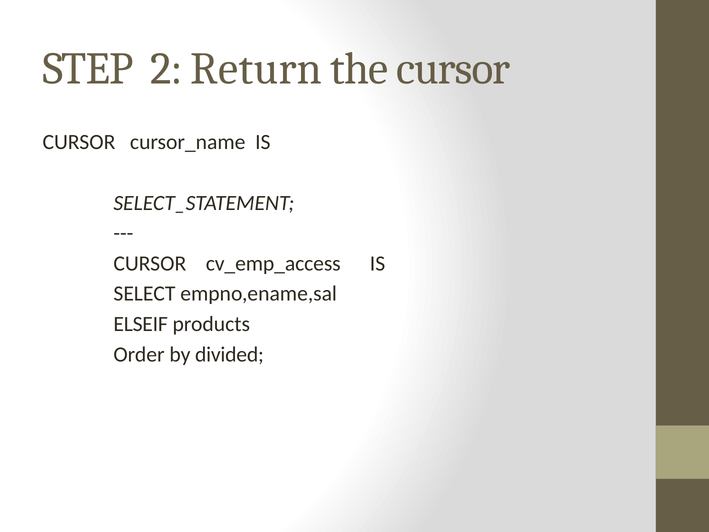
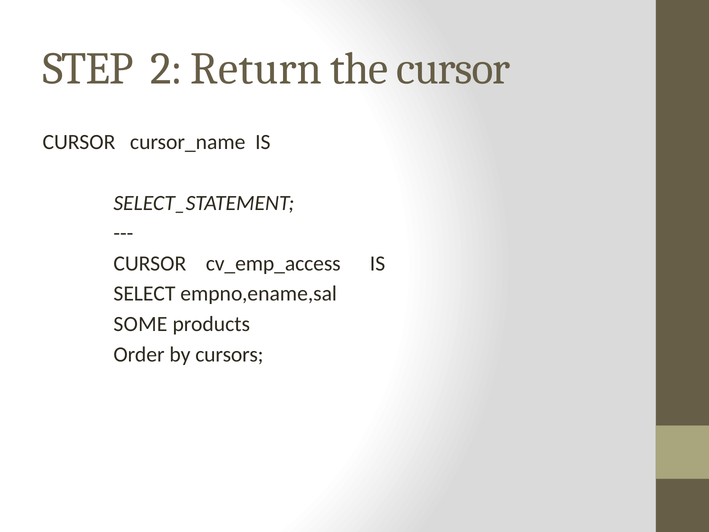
ELSEIF: ELSEIF -> SOME (140, 324)
divided: divided -> cursors (229, 354)
